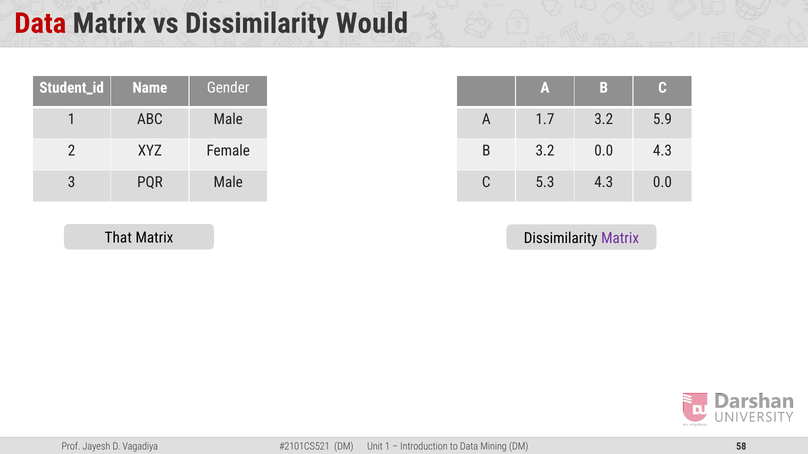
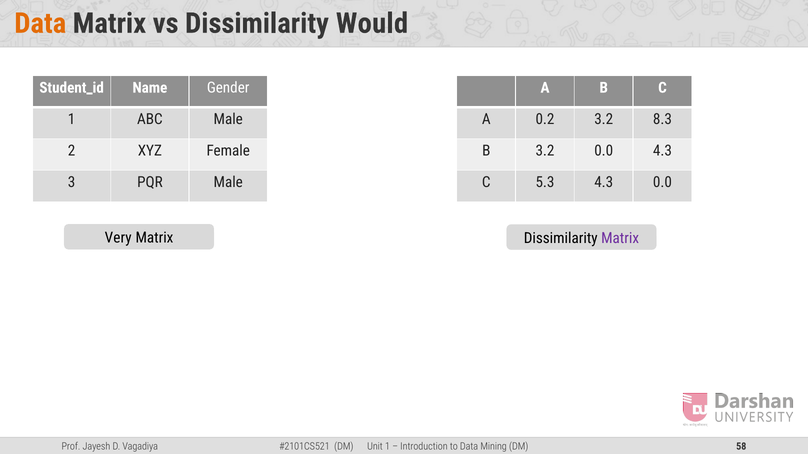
Data colour: red -> orange (40, 23)
1.7: 1.7 -> 0.2 (545, 119)
5.9: 5.9 -> 8.3 (662, 119)
That: That -> Very (118, 238)
